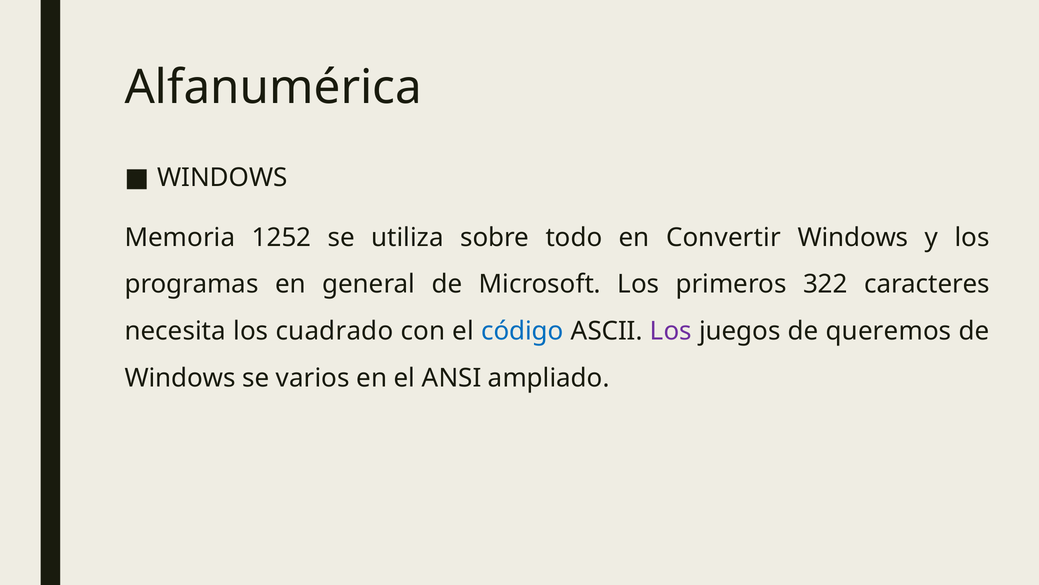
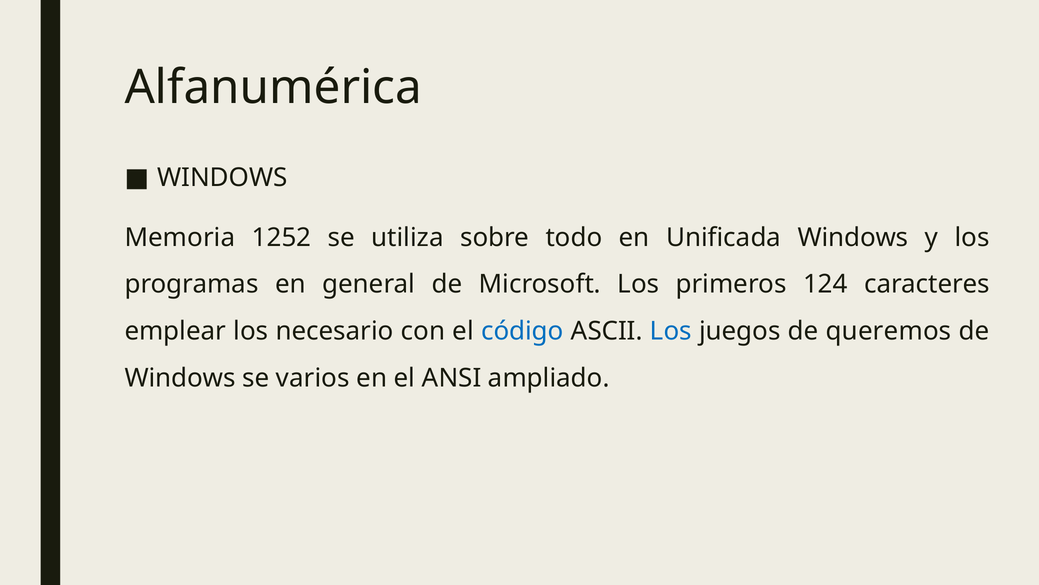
Convertir: Convertir -> Unificada (724, 237)
322: 322 -> 124 (825, 284)
necesita: necesita -> emplear (175, 331)
cuadrado: cuadrado -> necesario (335, 331)
Los colour: purple -> blue (671, 331)
